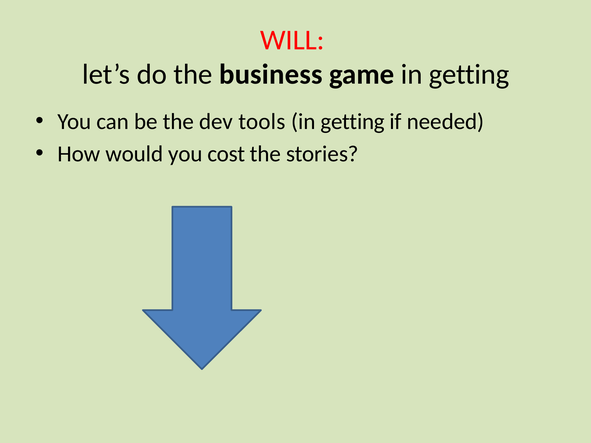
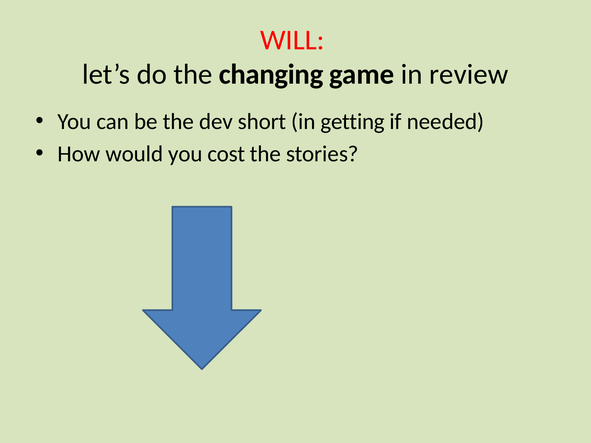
business: business -> changing (271, 74)
game in getting: getting -> review (469, 74)
tools: tools -> short (262, 122)
